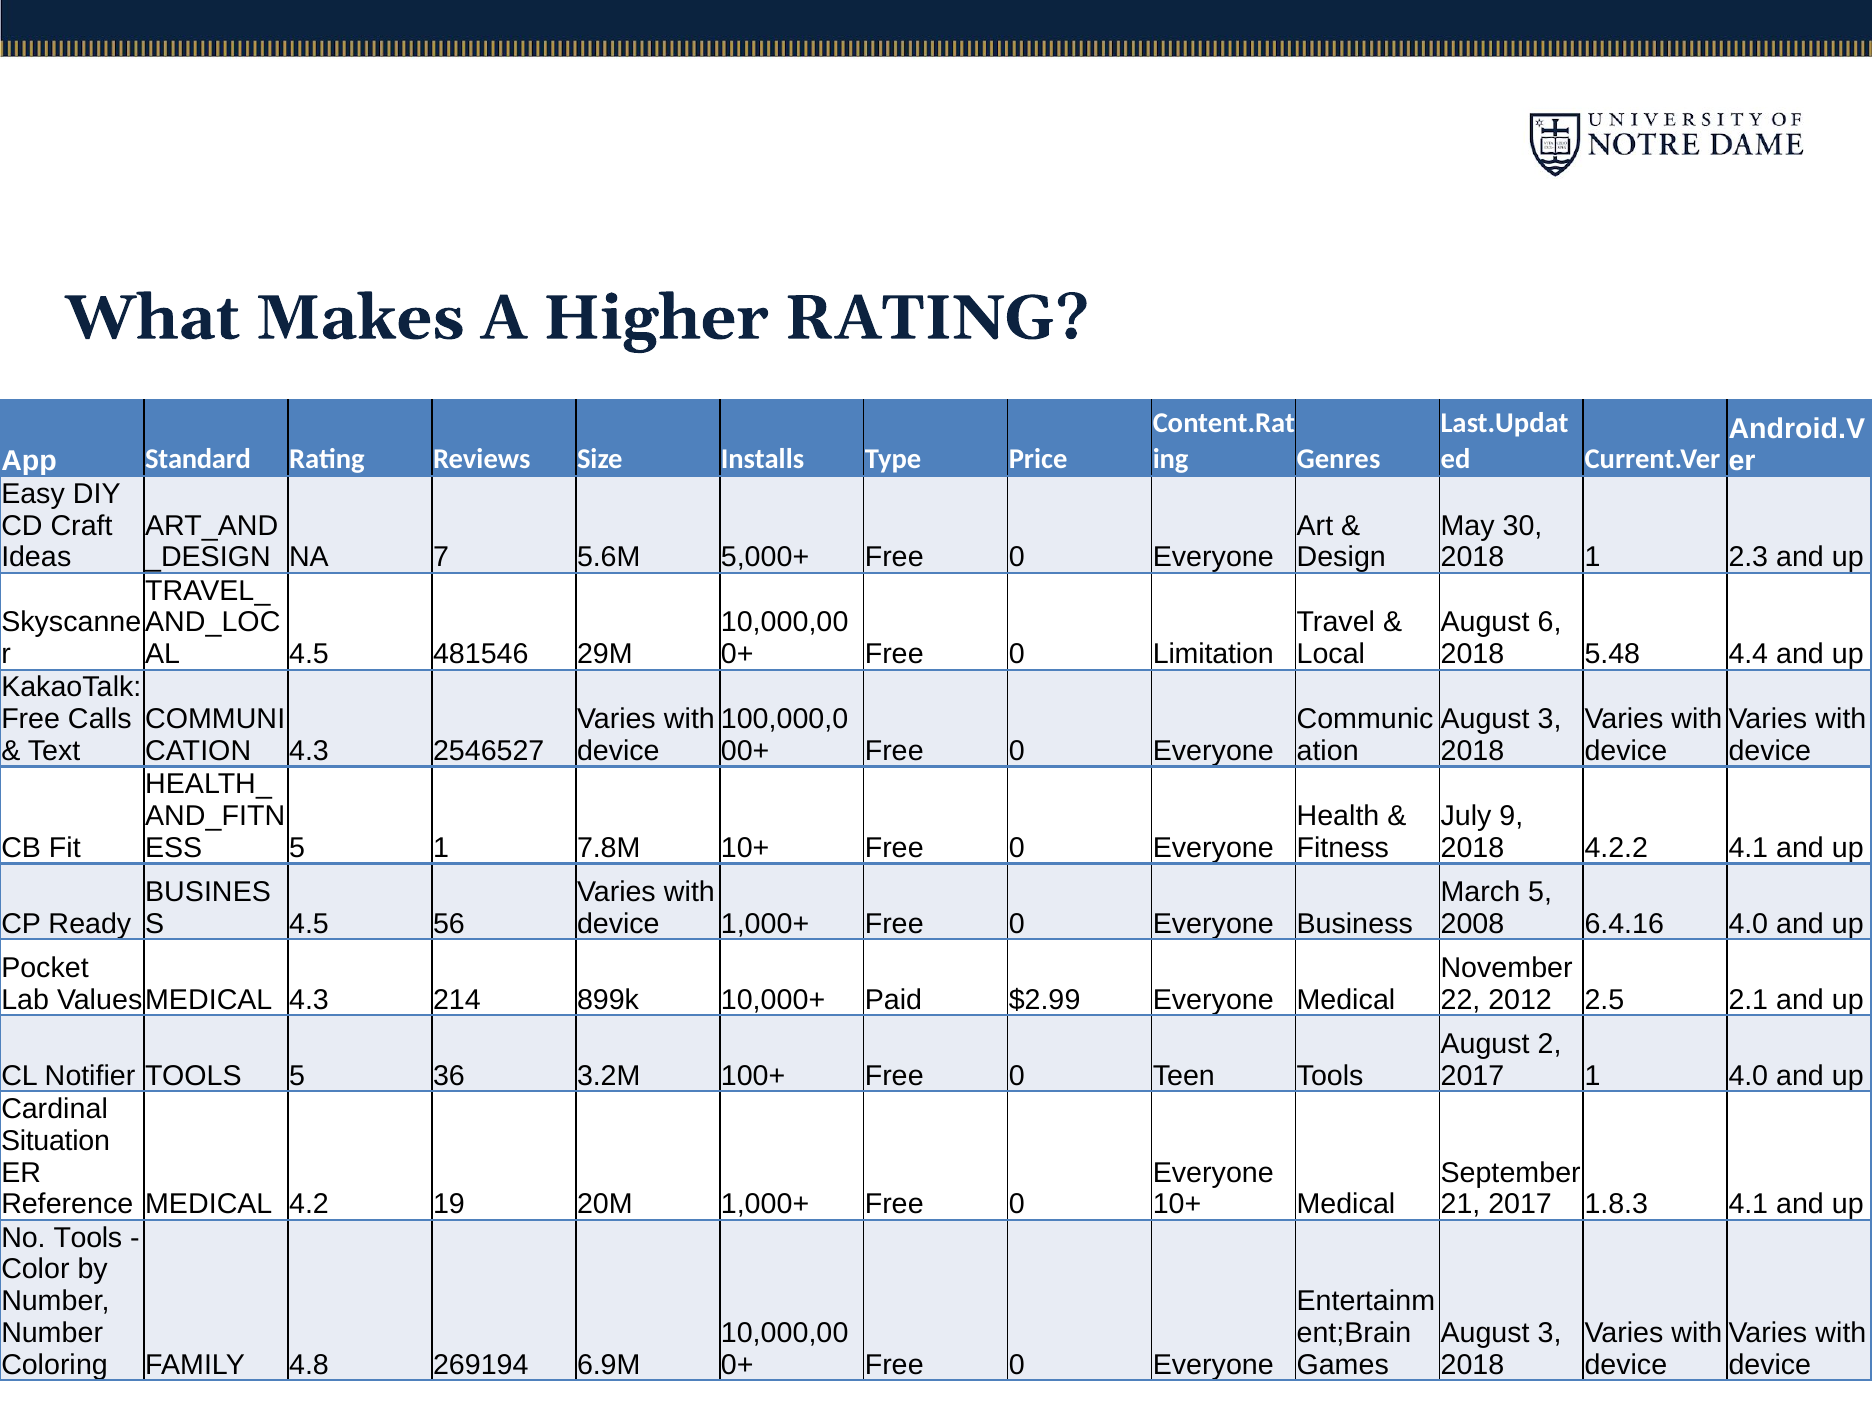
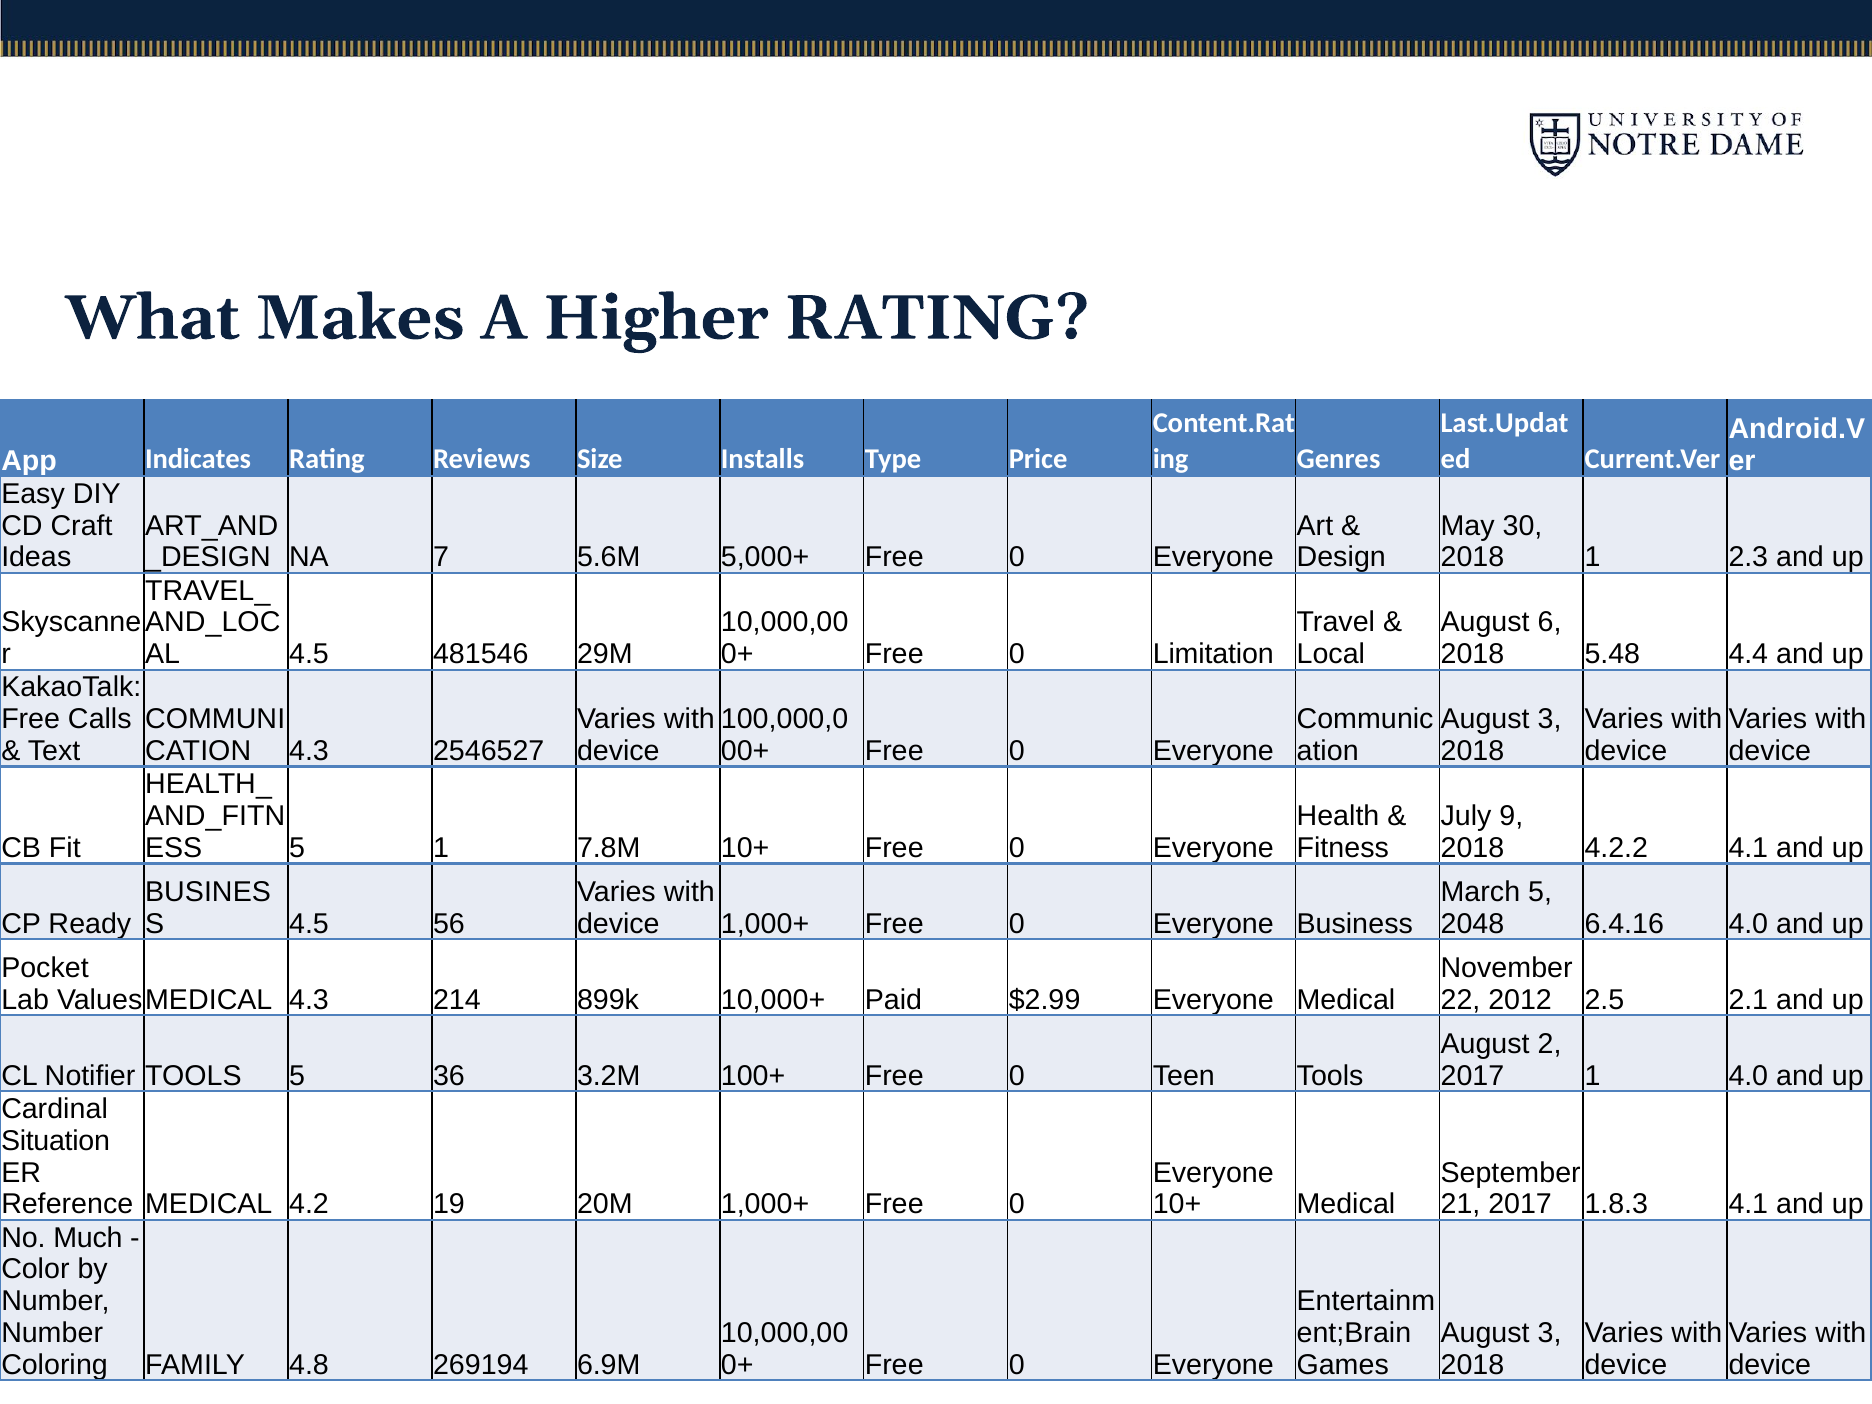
Standard: Standard -> Indicates (198, 459)
2008: 2008 -> 2048 (1472, 924)
No Tools: Tools -> Much (88, 1238)
